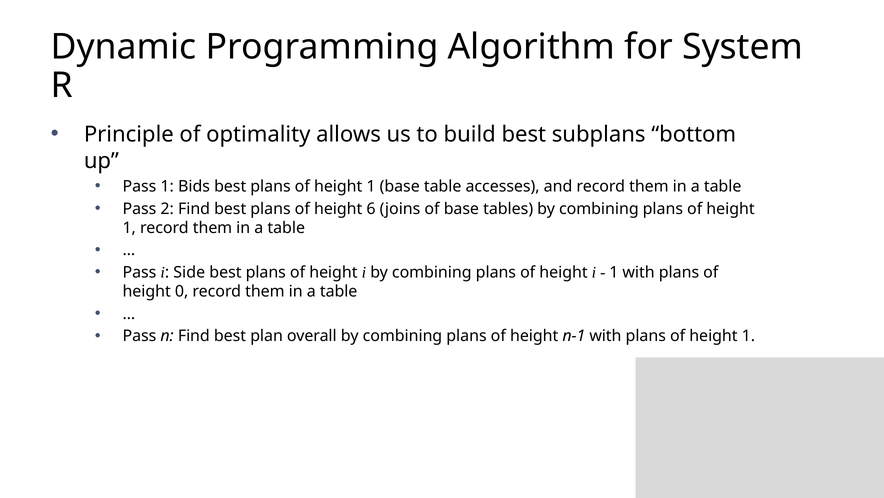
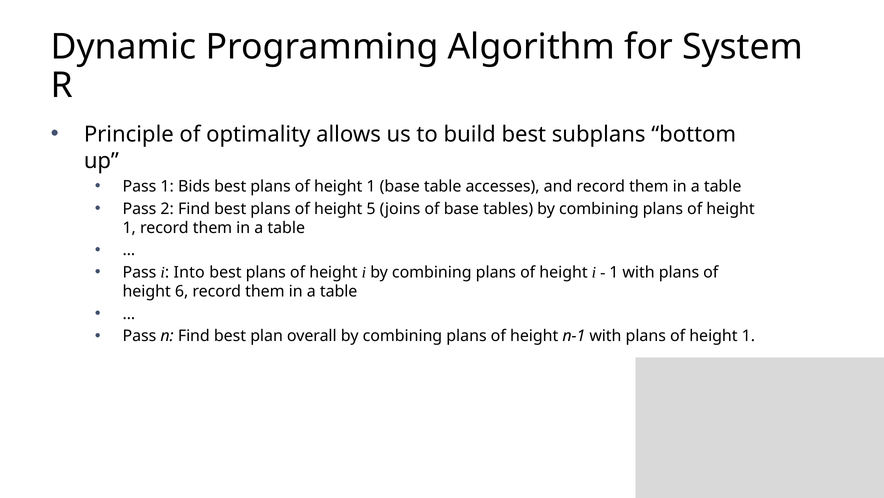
6: 6 -> 5 (371, 208)
Side: Side -> Into (189, 272)
0: 0 -> 6 (182, 291)
